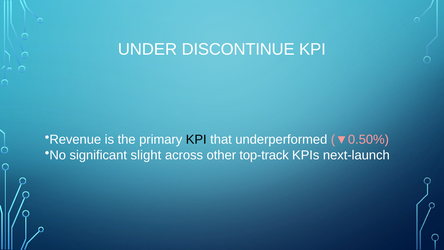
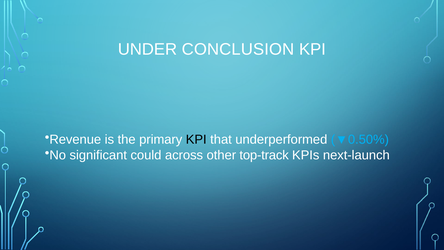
DISCONTINUE: DISCONTINUE -> CONCLUSION (238, 49)
▼0.50% colour: pink -> light blue (360, 140)
slight: slight -> could (146, 155)
